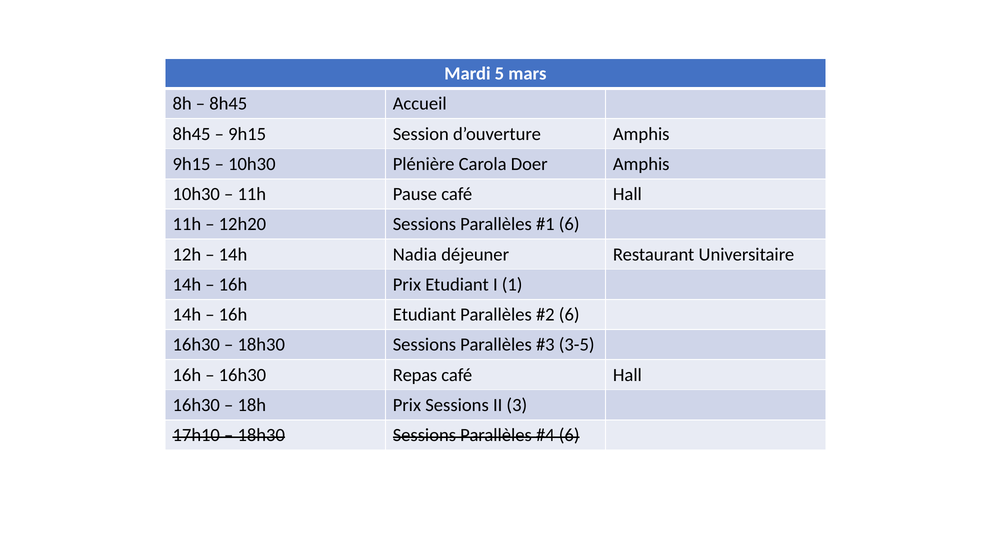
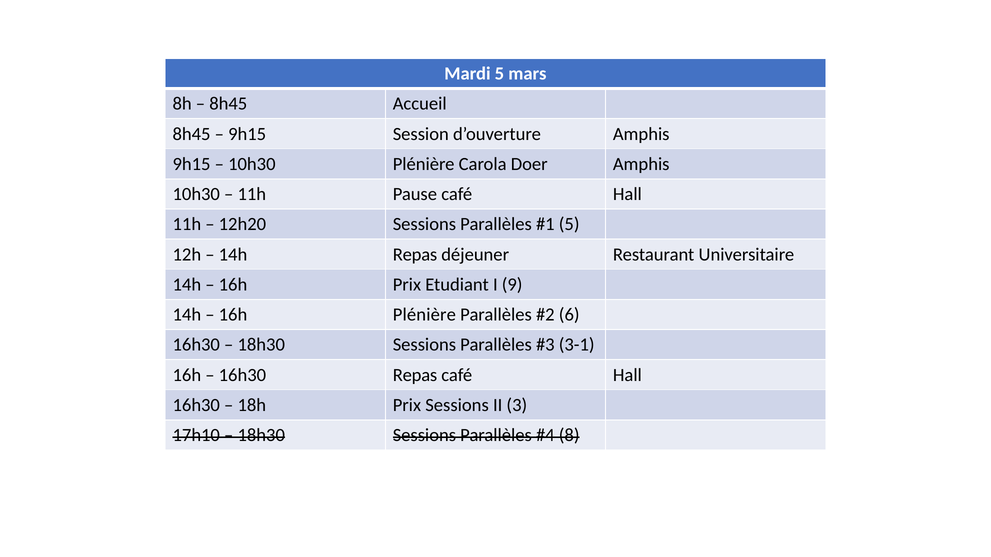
6: 6 -> 5 (569, 224)
14h Nadia: Nadia -> Repas (415, 255)
1: 1 -> 9 (512, 285)
16h Etudiant: Etudiant -> Plénière (424, 315)
3-5: 3-5 -> 3-1 (577, 345)
6: 6 -> 8 (569, 435)
